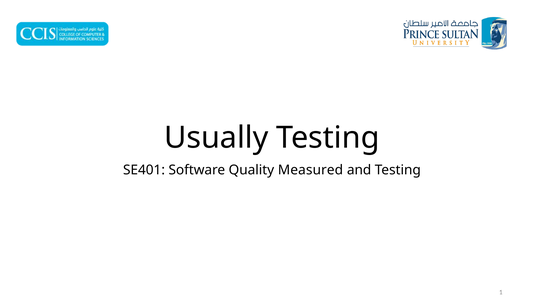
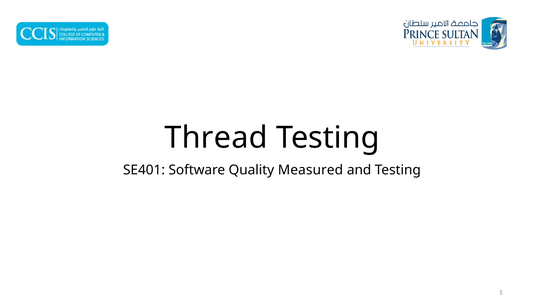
Usually: Usually -> Thread (216, 138)
